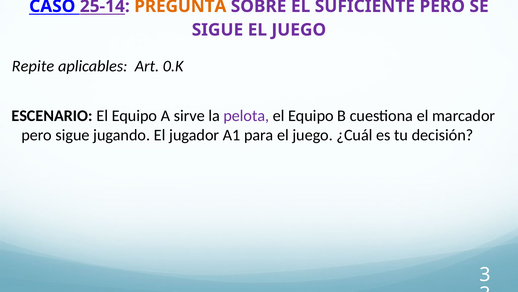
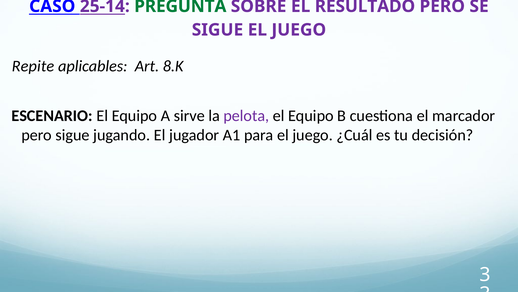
PREGUNTA colour: orange -> green (180, 6)
SUFICIENTE: SUFICIENTE -> RESULTADO (365, 6)
0.K: 0.K -> 8.K (173, 66)
